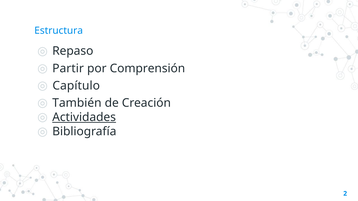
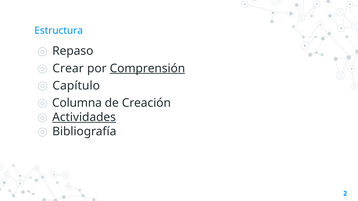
Partir: Partir -> Crear (68, 68)
Comprensión underline: none -> present (147, 68)
También: También -> Columna (77, 103)
